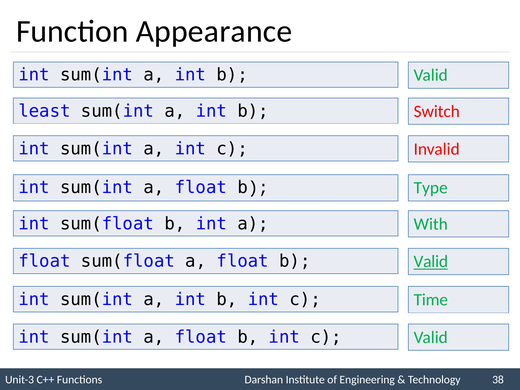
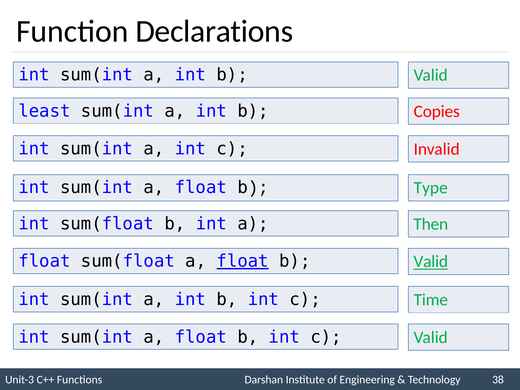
Appearance: Appearance -> Declarations (214, 31)
Switch: Switch -> Copies (437, 111)
With: With -> Then (431, 224)
float underline: none -> present (243, 261)
